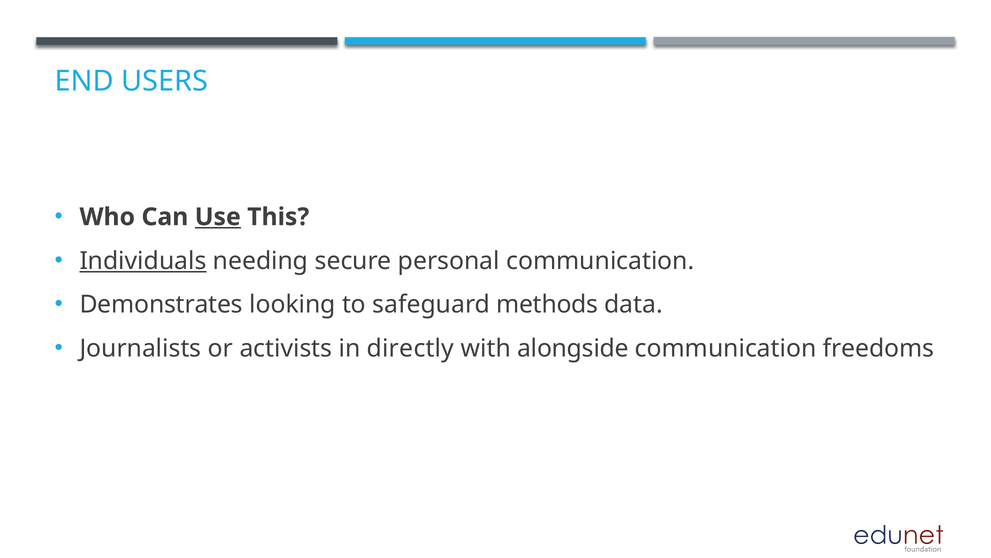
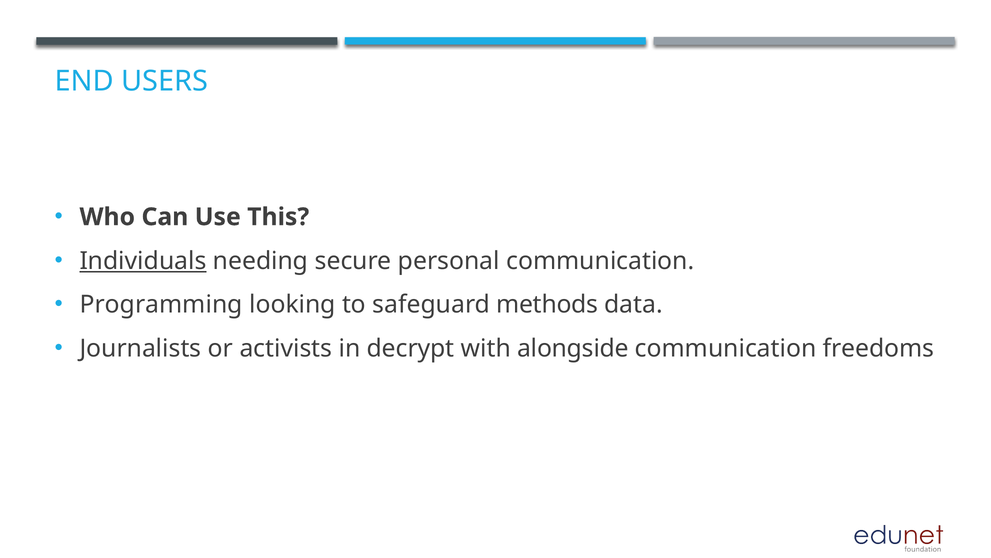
Use underline: present -> none (218, 217)
Demonstrates: Demonstrates -> Programming (161, 304)
directly: directly -> decrypt (411, 348)
